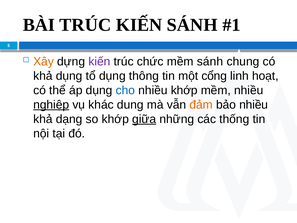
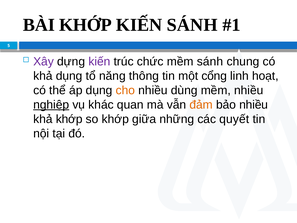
BÀI TRÚC: TRÚC -> KHỚP (85, 25)
Xây colour: orange -> purple (44, 61)
tổ dụng: dụng -> năng (112, 76)
cho colour: blue -> orange (125, 90)
nhiều khớp: khớp -> dùng (184, 90)
dung: dung -> quan (130, 105)
khả dạng: dạng -> khớp (69, 119)
giữa underline: present -> none (144, 119)
thống: thống -> quyết (234, 119)
